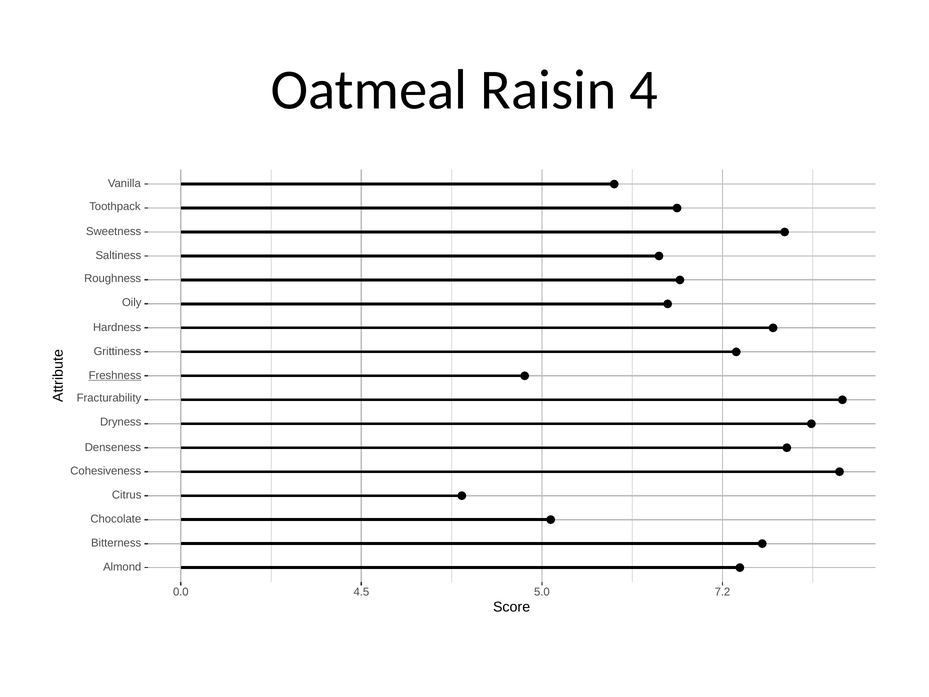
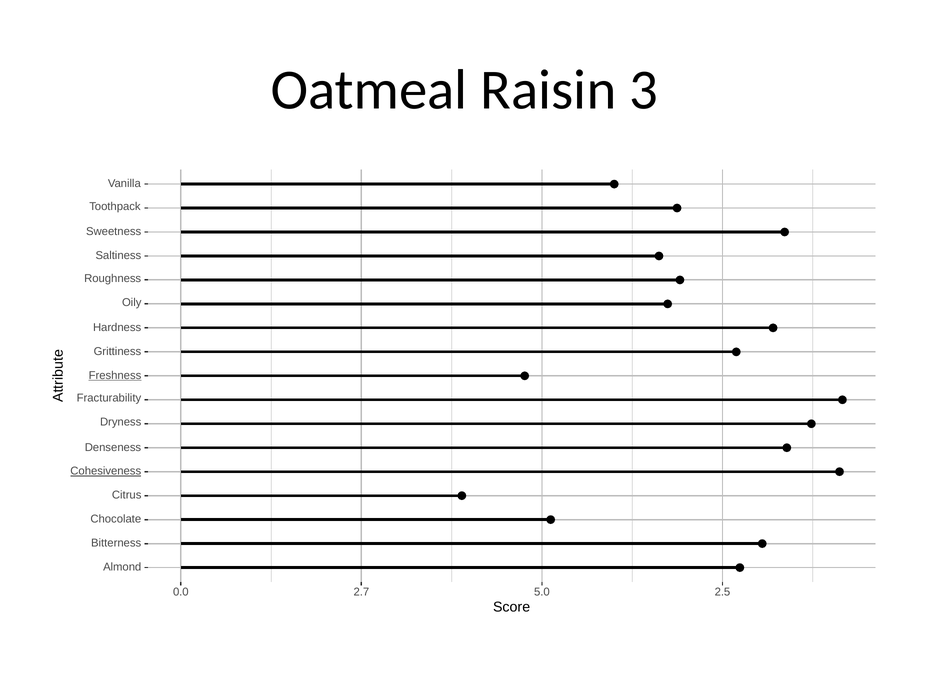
4: 4 -> 3 (644, 90)
Cohesiveness underline: none -> present (106, 471)
4.5: 4.5 -> 2.7 (361, 592)
7.2: 7.2 -> 2.5 (722, 592)
